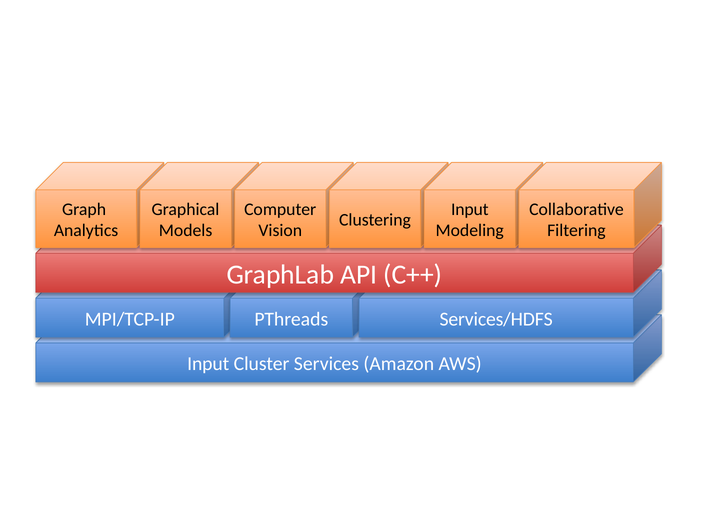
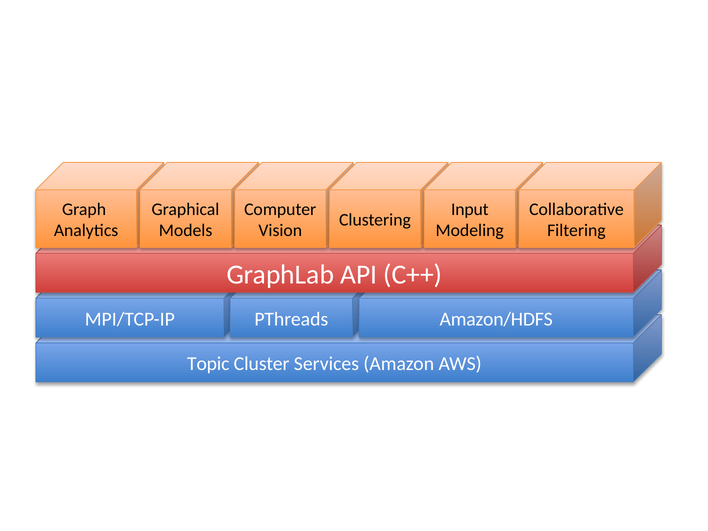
Services/HDFS: Services/HDFS -> Amazon/HDFS (496, 319)
Input: Input -> Topic (208, 364)
